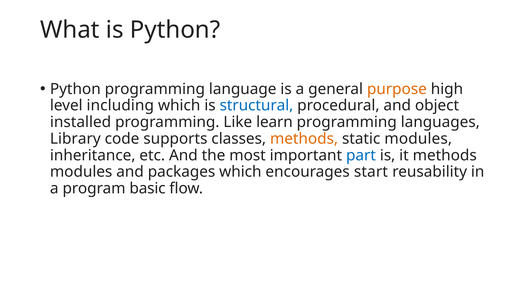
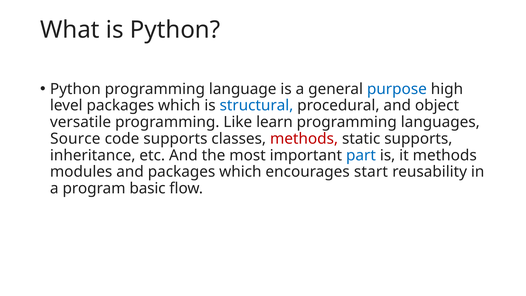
purpose colour: orange -> blue (397, 89)
level including: including -> packages (120, 106)
installed: installed -> versatile (81, 122)
Library: Library -> Source (75, 139)
methods colour: orange -> red (304, 139)
static modules: modules -> supports (418, 139)
